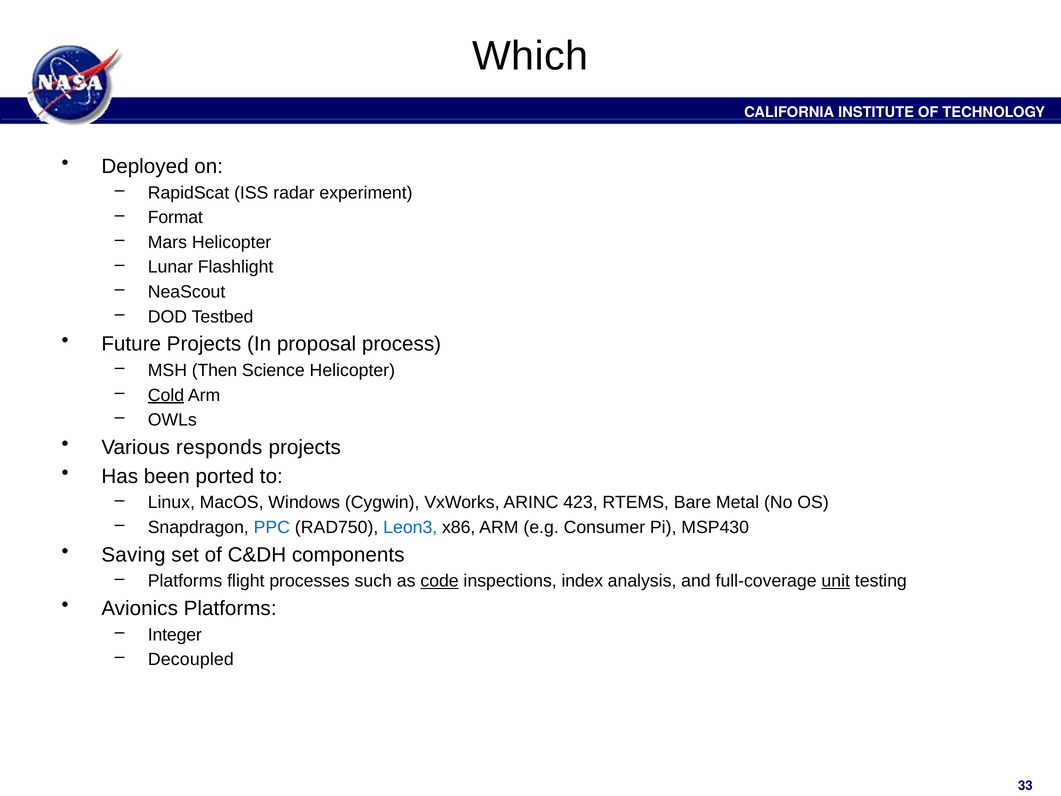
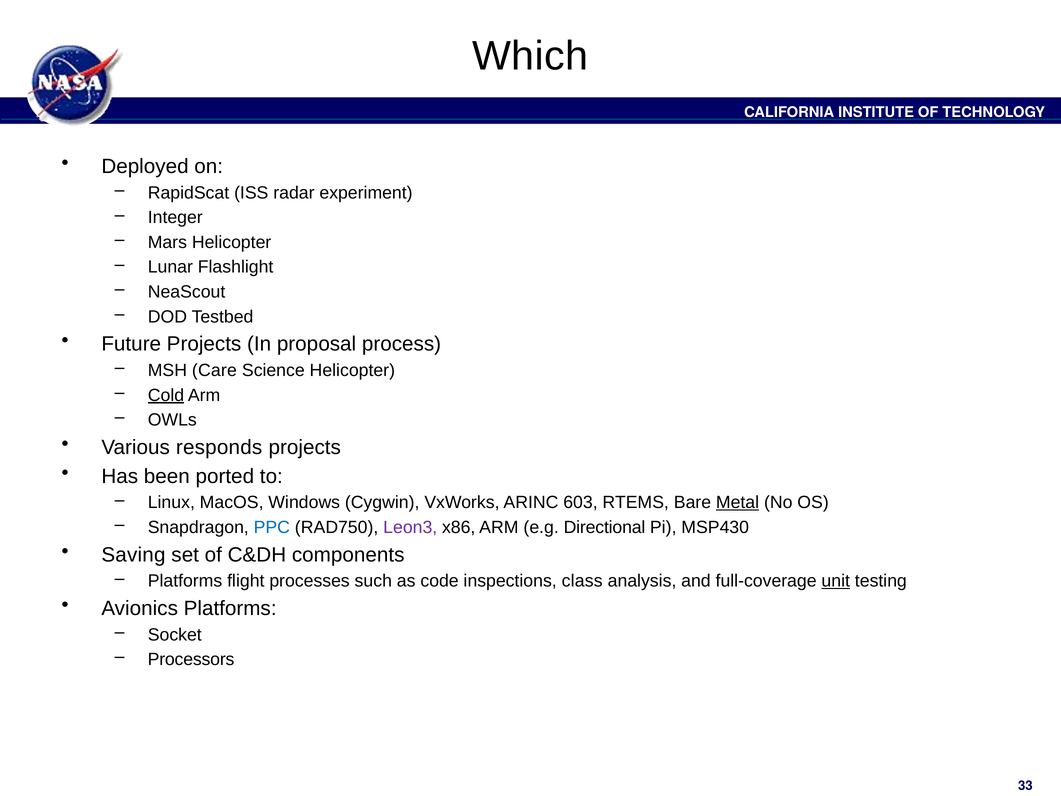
Format: Format -> Integer (175, 218)
Then: Then -> Care (214, 370)
423: 423 -> 603 (580, 502)
Metal underline: none -> present (738, 502)
Leon3 colour: blue -> purple (410, 527)
Consumer: Consumer -> Directional (605, 527)
code underline: present -> none (440, 581)
index: index -> class (582, 581)
Integer: Integer -> Socket (175, 635)
Decoupled: Decoupled -> Processors (191, 659)
